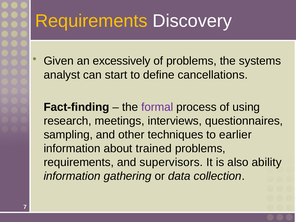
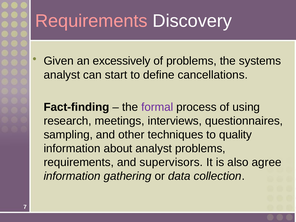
Requirements colour: yellow -> pink (91, 21)
earlier: earlier -> quality (236, 135)
about trained: trained -> analyst (154, 149)
ability: ability -> agree (267, 162)
